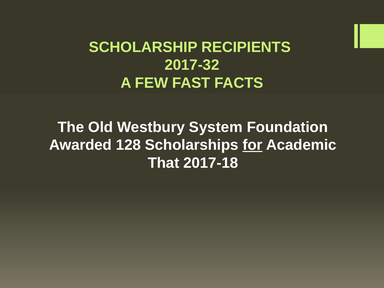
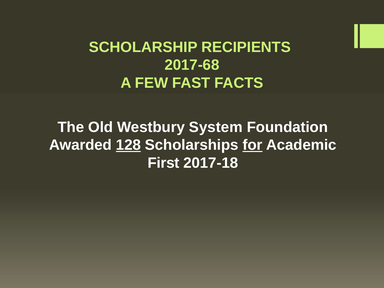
2017-32: 2017-32 -> 2017-68 (192, 65)
128 underline: none -> present (128, 145)
That: That -> First (164, 163)
